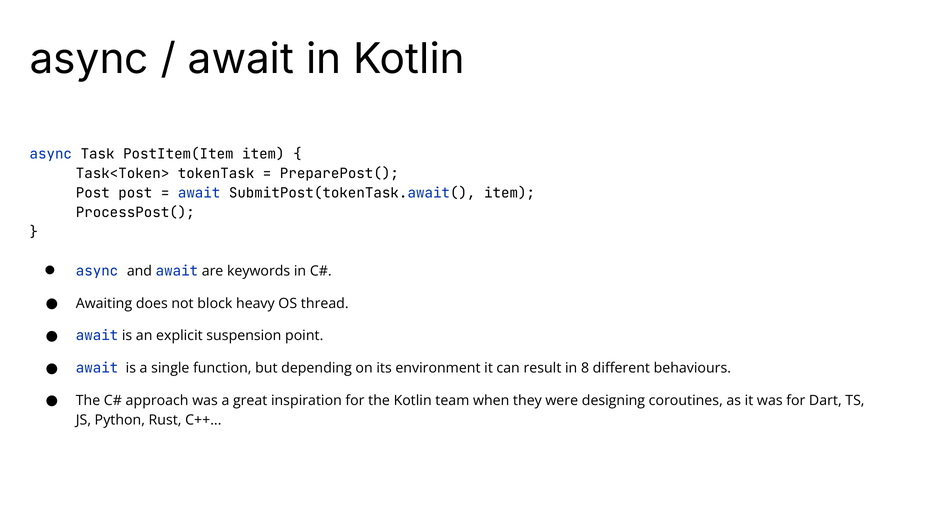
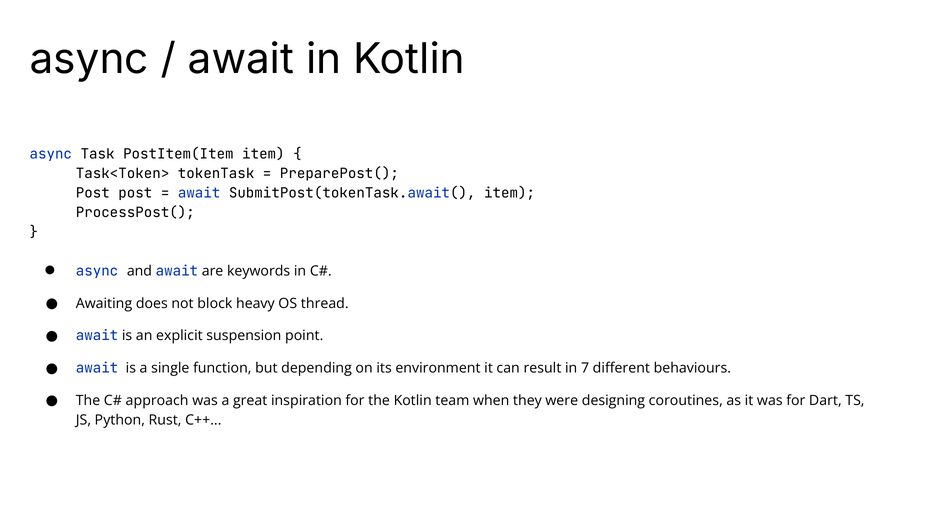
8: 8 -> 7 (585, 368)
